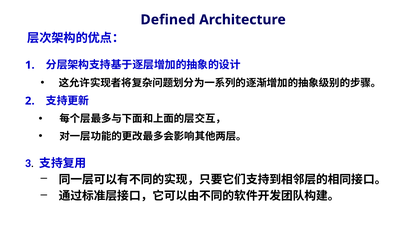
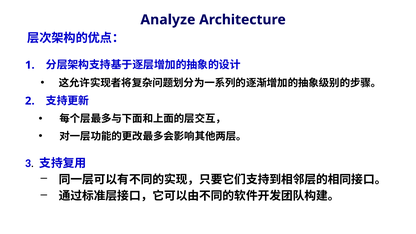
Defined: Defined -> Analyze (168, 20)
